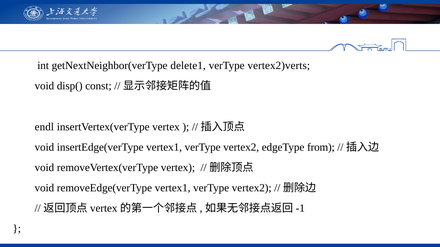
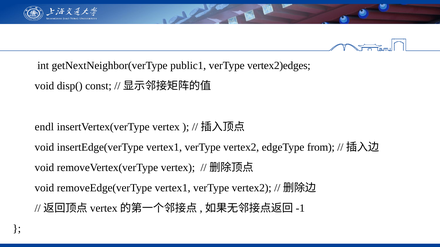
delete1: delete1 -> public1 (188, 66)
vertex2)verts: vertex2)verts -> vertex2)edges (279, 66)
